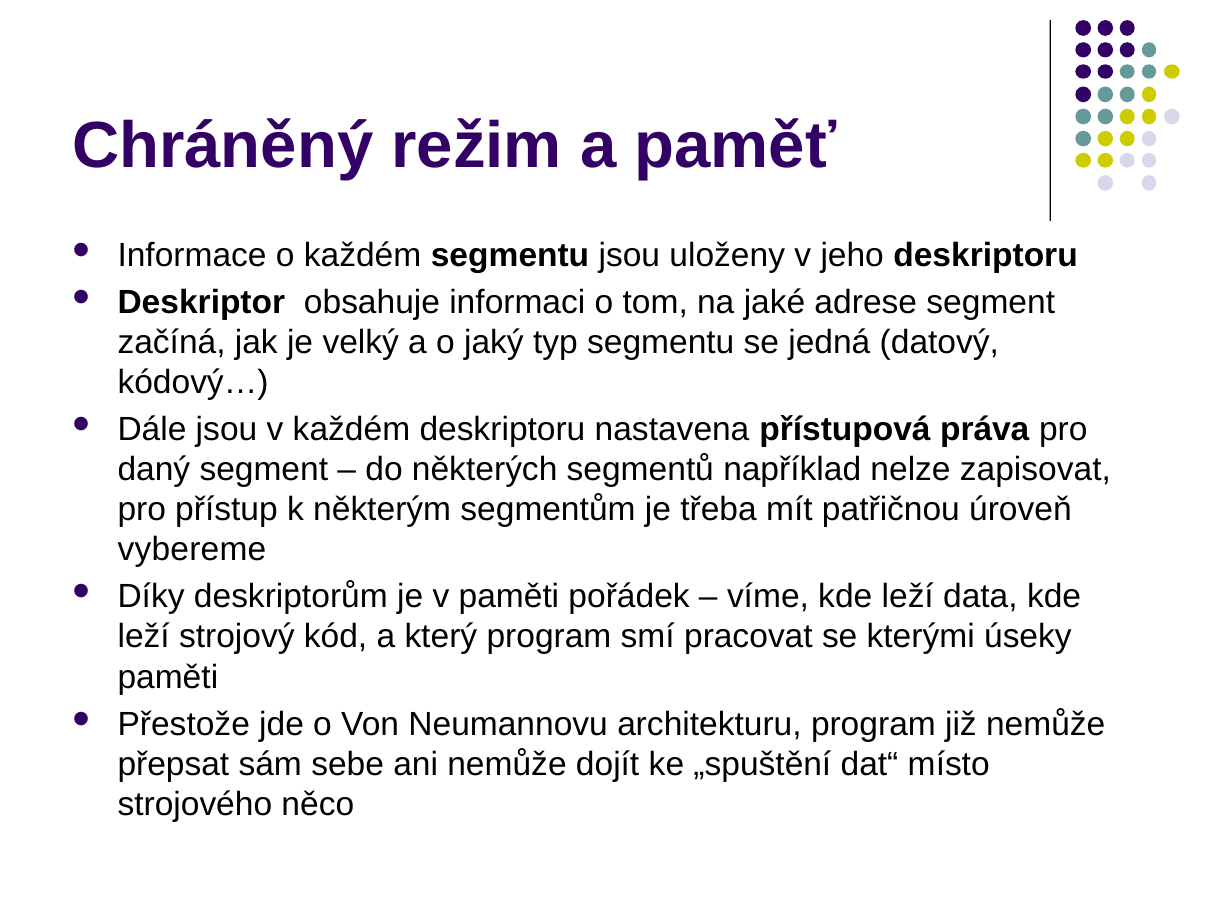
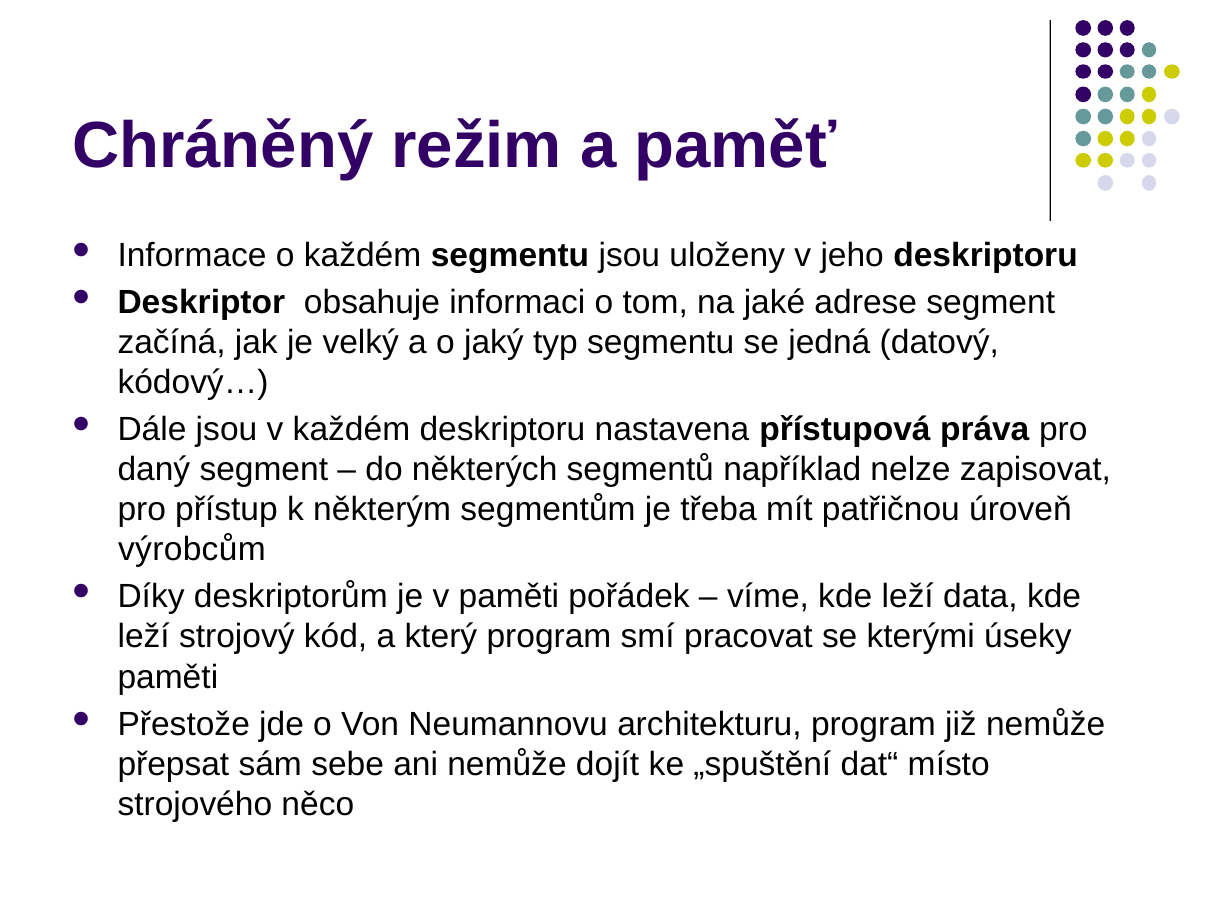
vybereme: vybereme -> výrobcům (192, 550)
